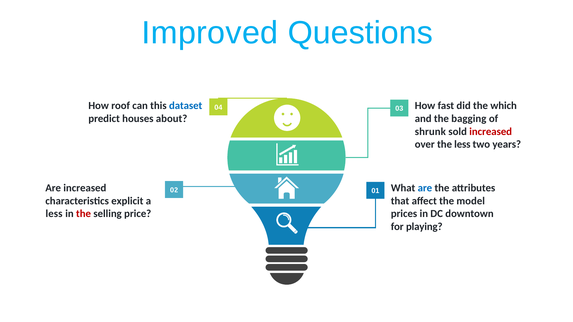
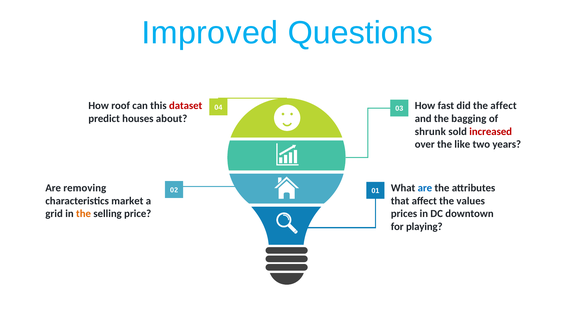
dataset colour: blue -> red (186, 106)
the which: which -> affect (504, 106)
the less: less -> like (462, 144)
Are increased: increased -> removing (85, 188)
explicit: explicit -> market (127, 201)
model: model -> values (471, 201)
less: less -> grid (54, 214)
the colour: red -> orange (83, 214)
